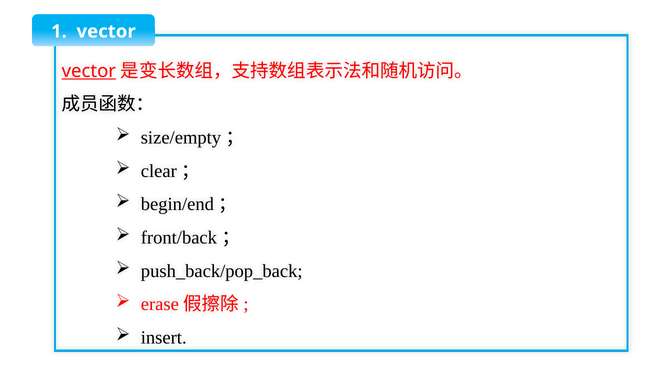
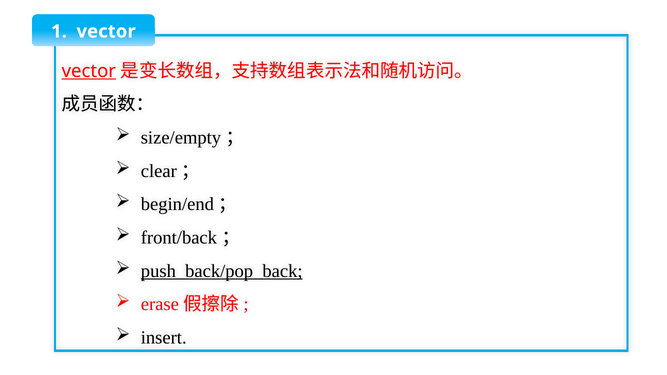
push_back/pop_back underline: none -> present (222, 271)
